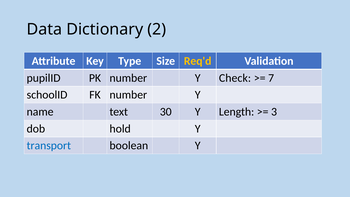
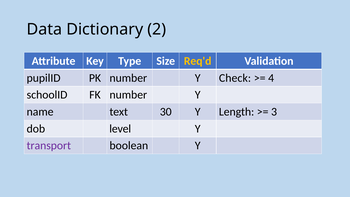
7: 7 -> 4 (271, 78)
hold: hold -> level (120, 129)
transport colour: blue -> purple (49, 145)
